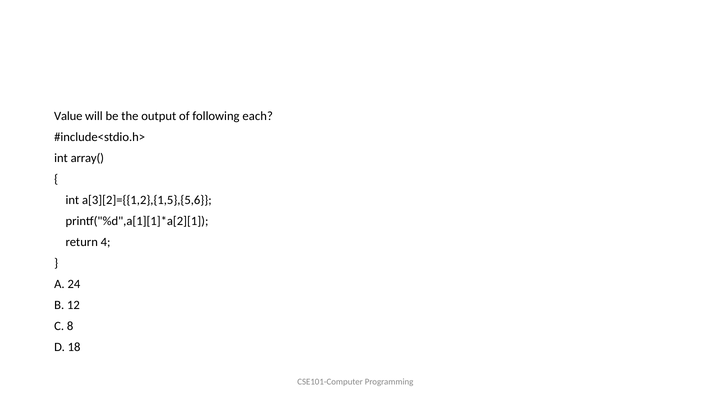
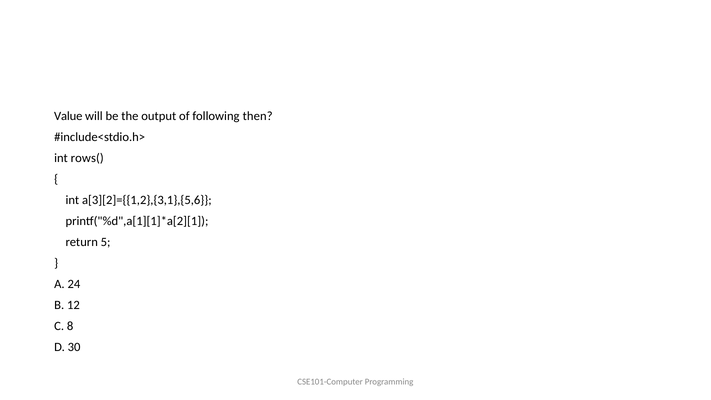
each: each -> then (258, 116)
array(: array( -> rows( (87, 158)
a[3][2]={{1,2},{1,5},{5,6: a[3][2]={{1,2},{1,5},{5,6 -> a[3][2]={{1,2},{3,1},{5,6 (147, 200)
4: 4 -> 5 (106, 242)
18: 18 -> 30 (74, 347)
